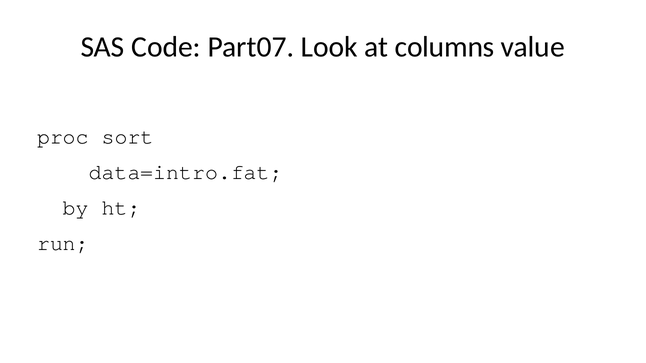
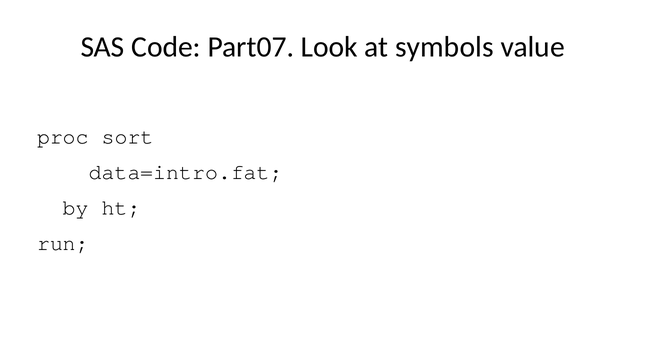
columns: columns -> symbols (444, 47)
